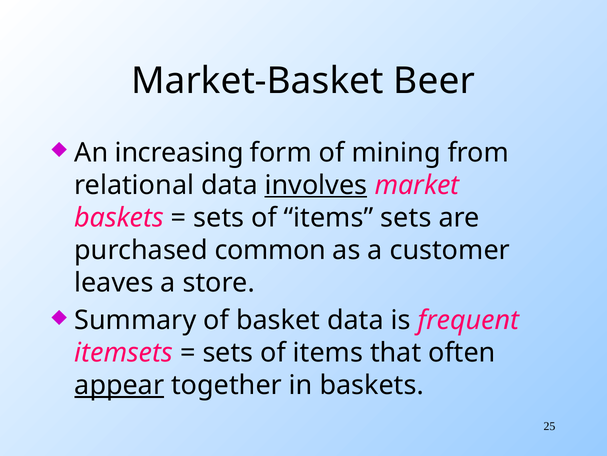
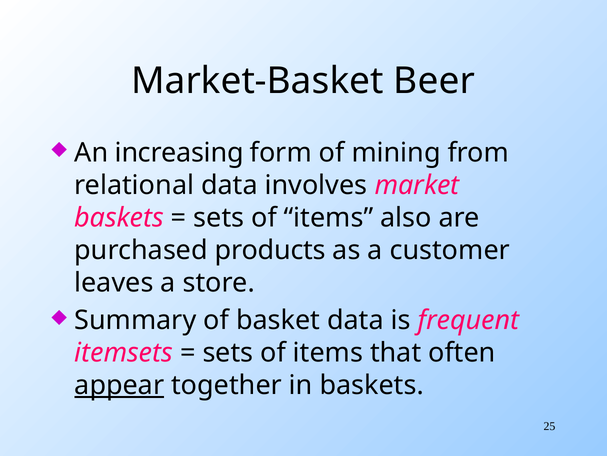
involves underline: present -> none (316, 185)
items sets: sets -> also (406, 217)
common: common -> products (270, 250)
